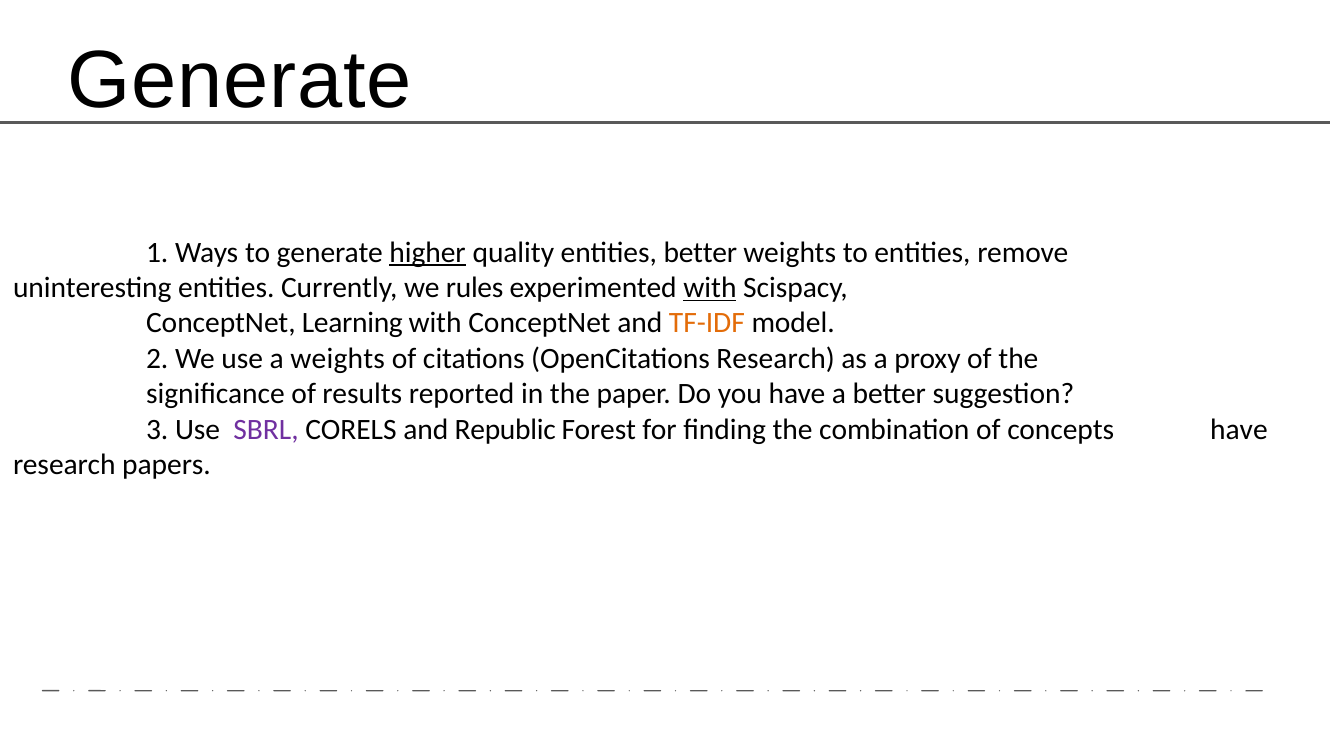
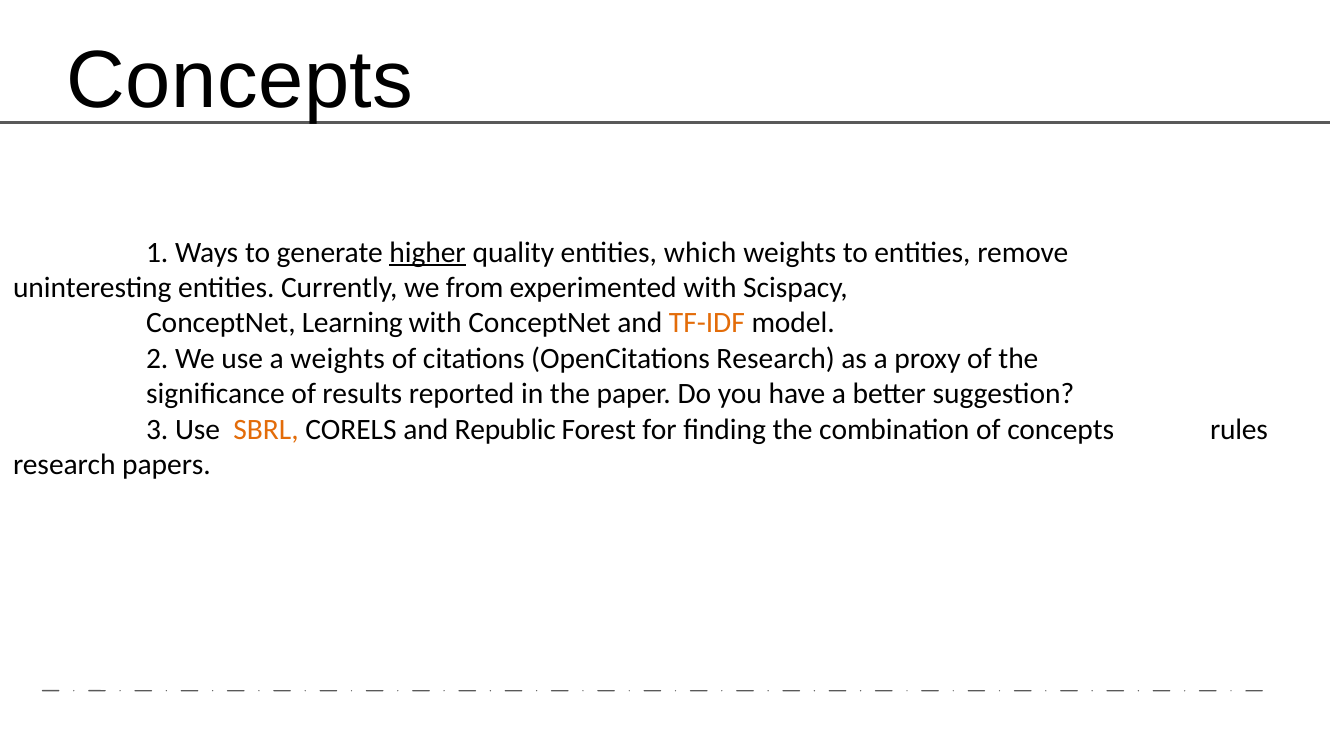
Generate: Generate -> Concepts (240, 81)
entities better: better -> which (700, 252)
rules: rules -> from (475, 288)
with underline: present -> none (710, 288)
SBRL colour: purple -> orange (266, 430)
concepts have: have -> rules (1239, 430)
